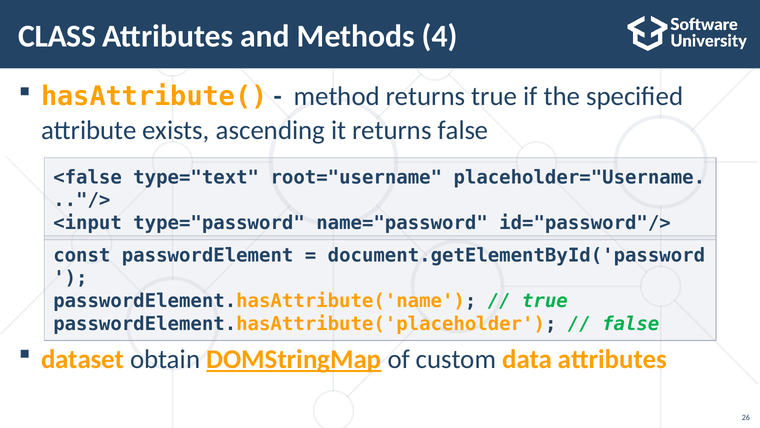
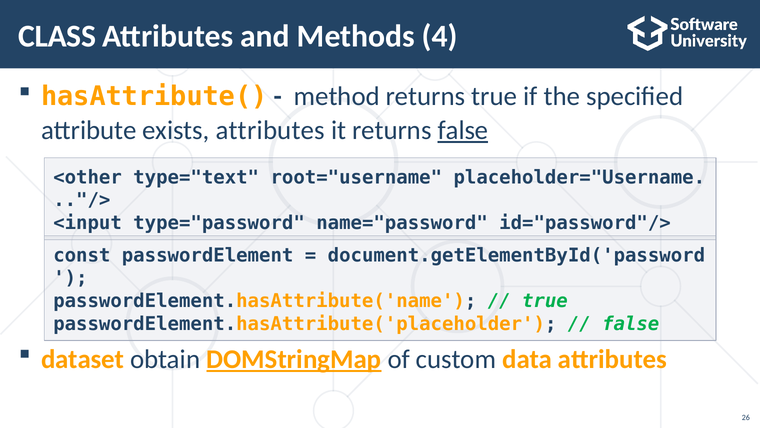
exists ascending: ascending -> attributes (270, 130)
false underline: none -> present (463, 130)
<false: <false -> <other (88, 177)
